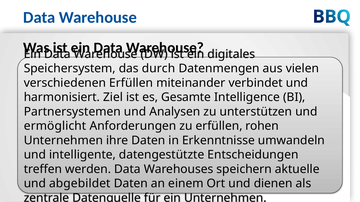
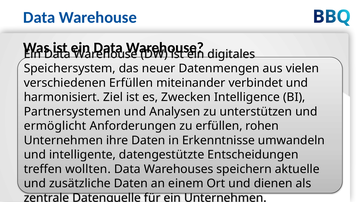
durch: durch -> neuer (159, 69)
Gesamte: Gesamte -> Zwecken (186, 98)
werden: werden -> wollten (88, 170)
abgebildet: abgebildet -> zusätzliche (80, 184)
